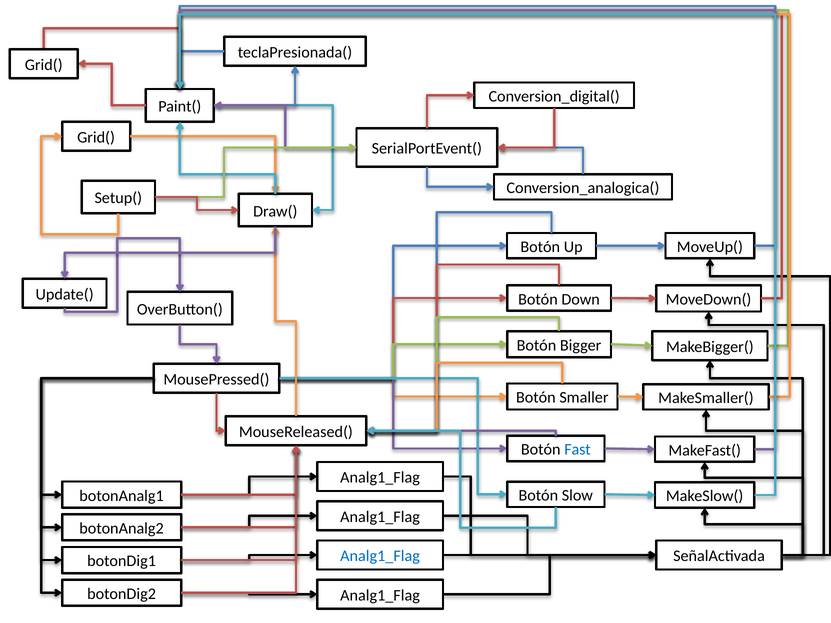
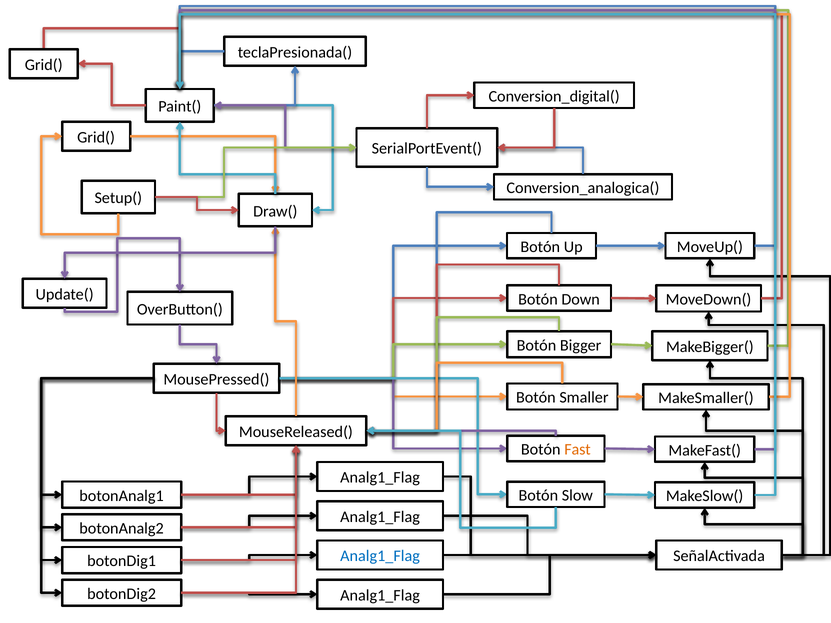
Fast colour: blue -> orange (577, 450)
